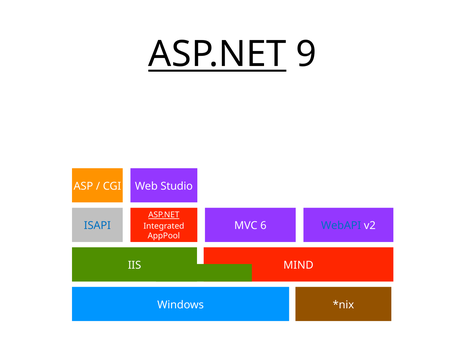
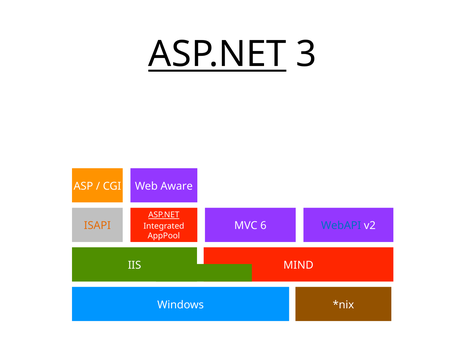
9: 9 -> 3 (306, 54)
Studio: Studio -> Aware (177, 186)
ISAPI colour: blue -> orange (97, 225)
